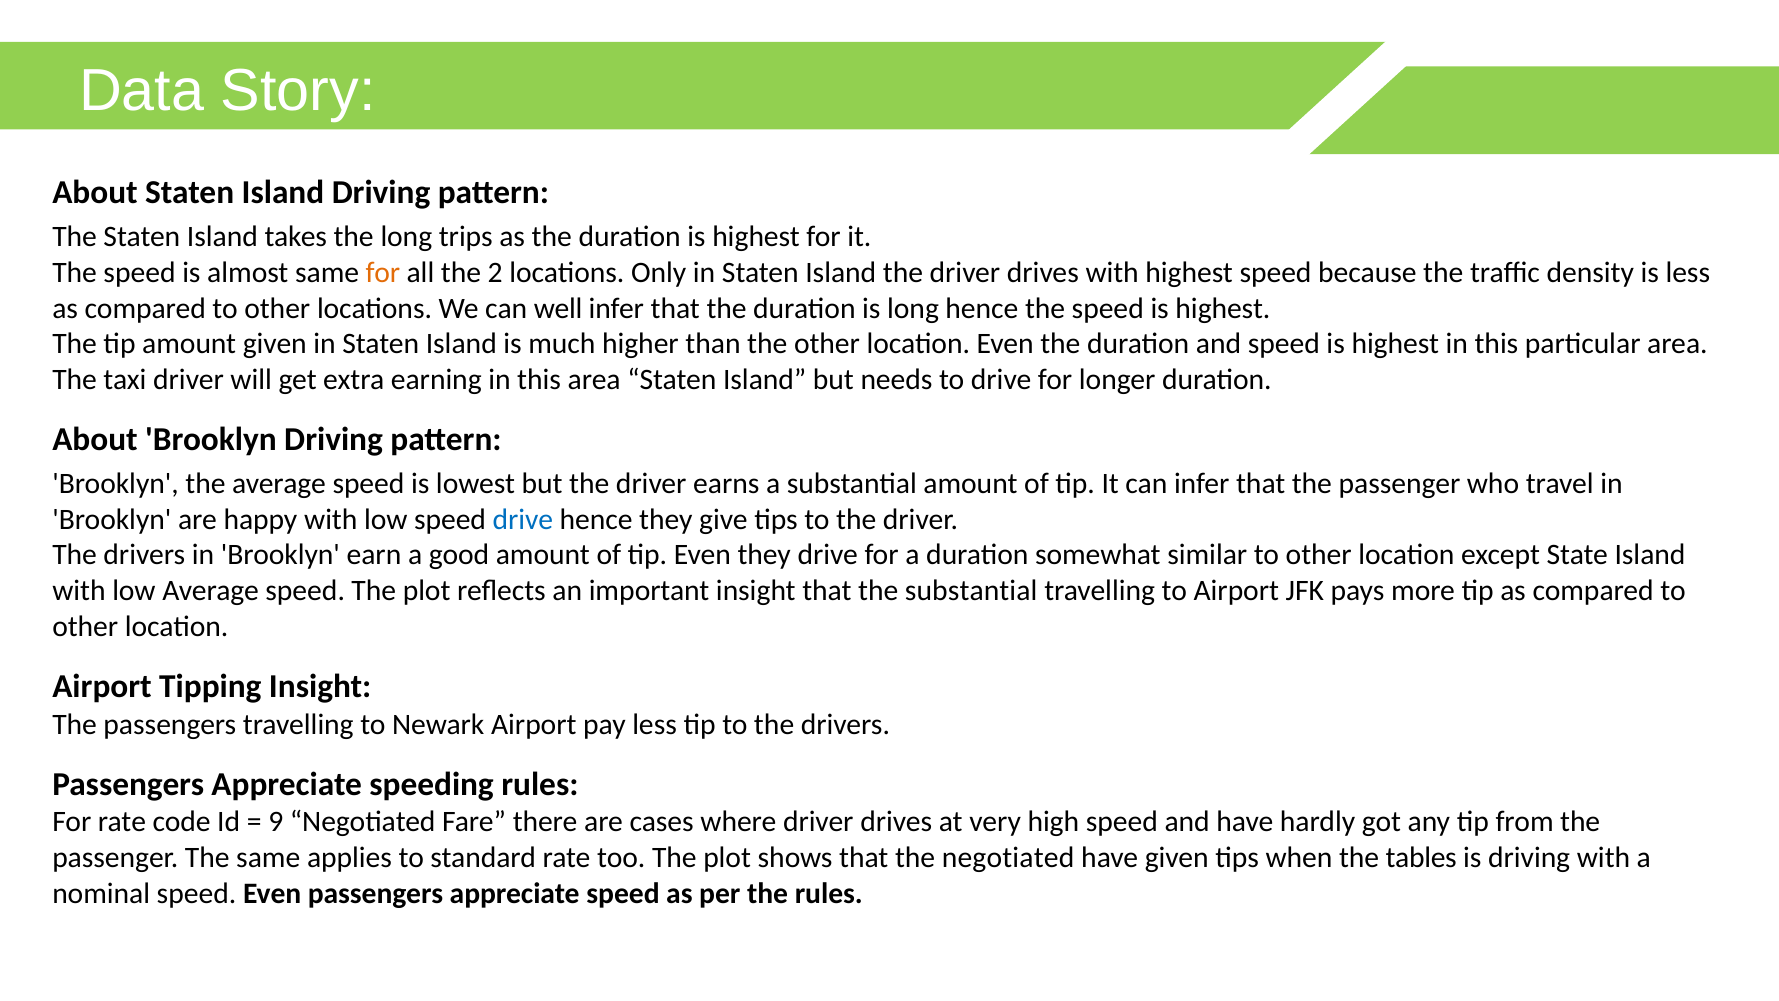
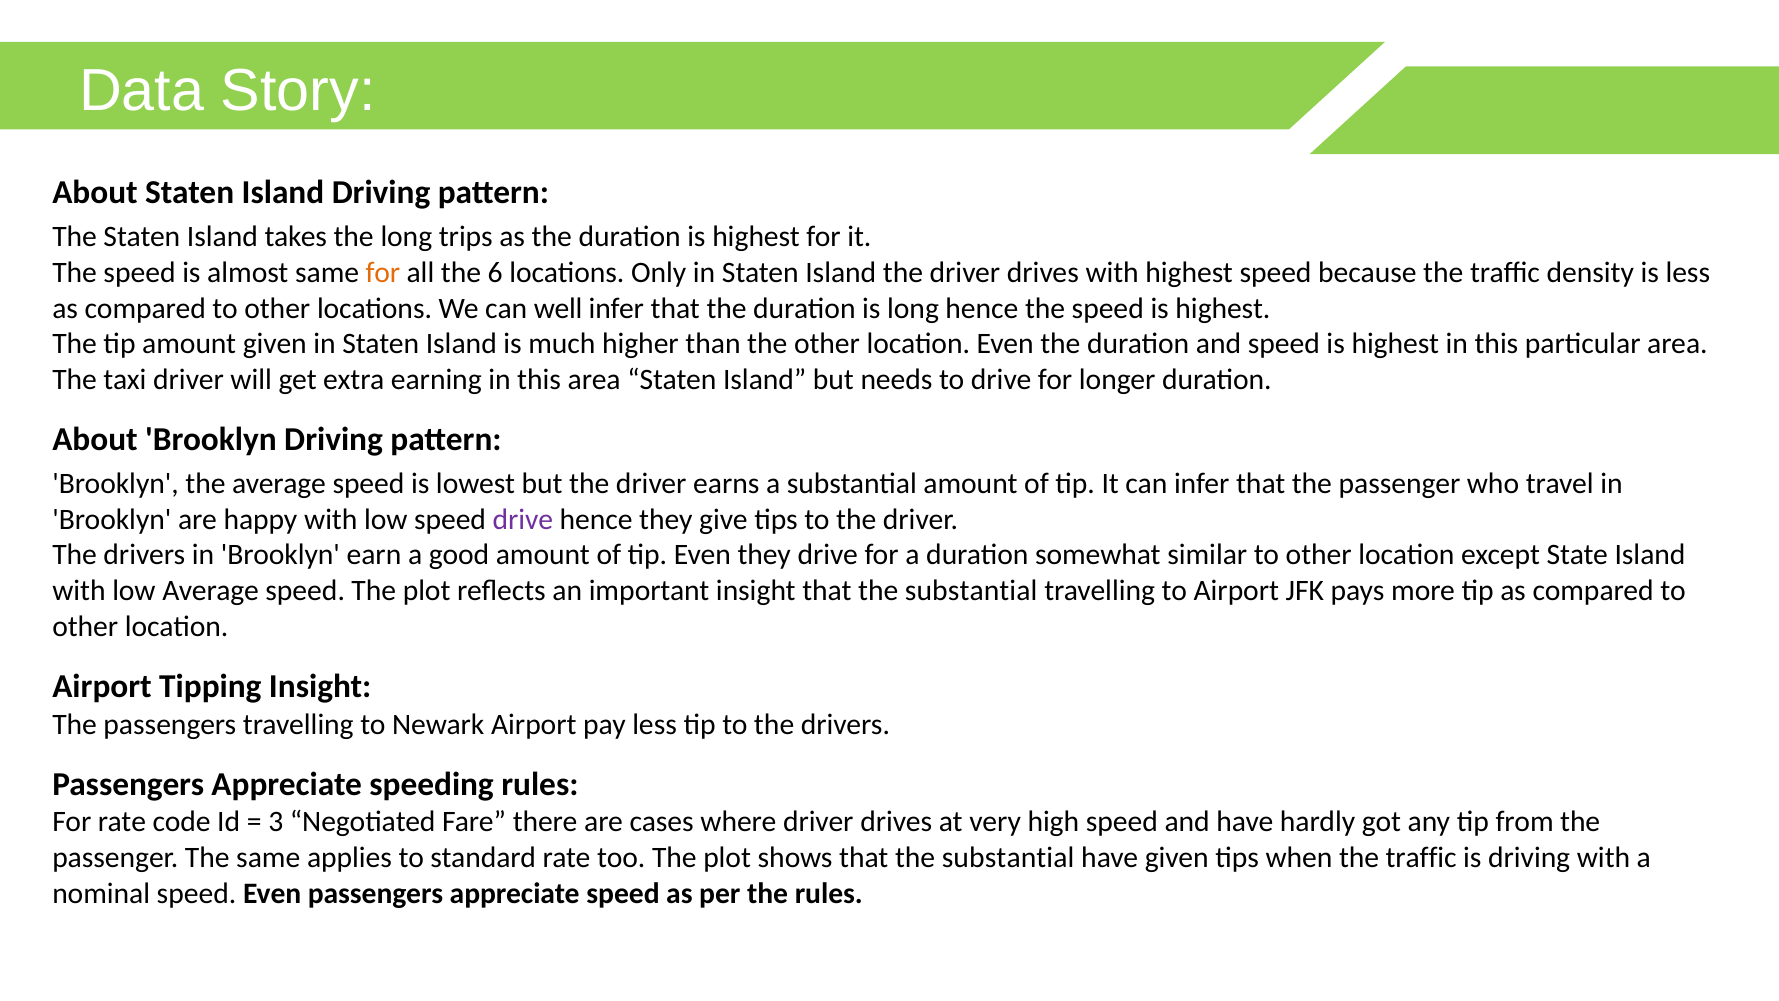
2: 2 -> 6 (495, 273)
drive colour: blue -> purple (523, 519)
9: 9 -> 3 (276, 822)
shows that the negotiated: negotiated -> substantial (1008, 857)
when the tables: tables -> traffic (1421, 857)
